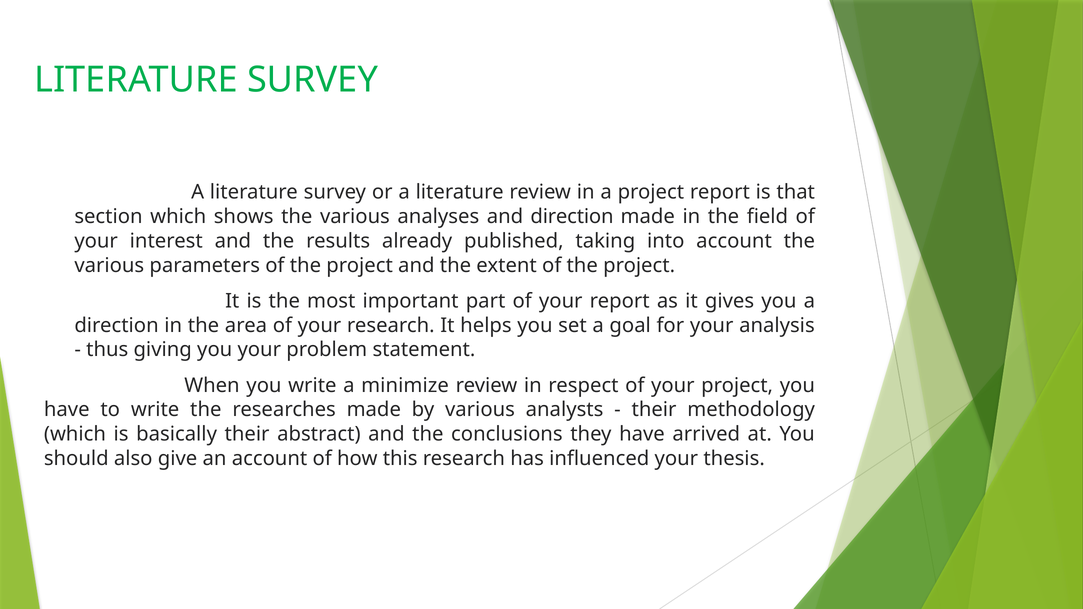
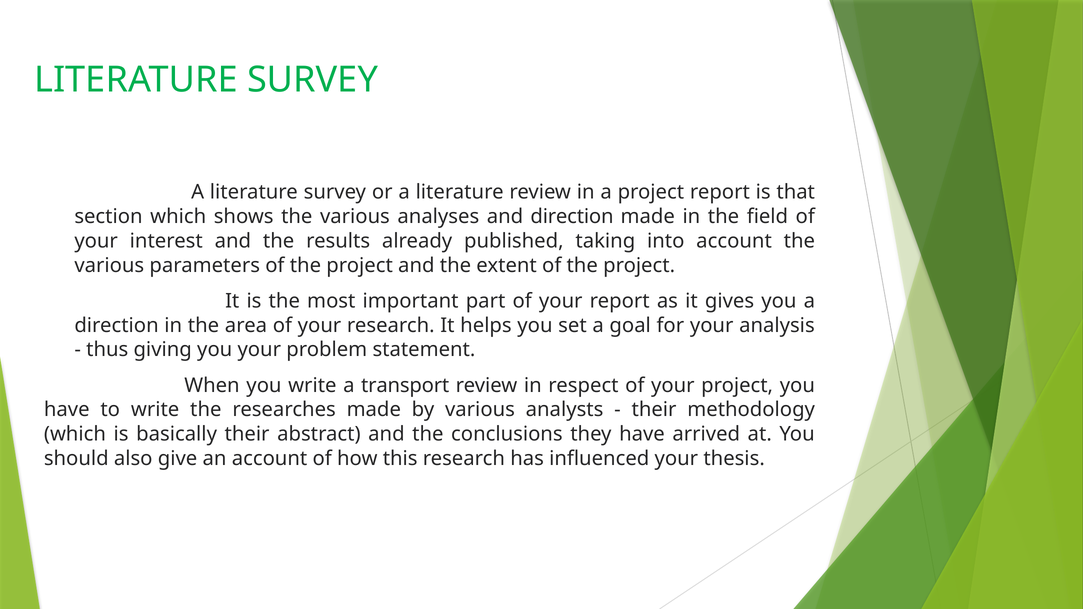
minimize: minimize -> transport (405, 385)
